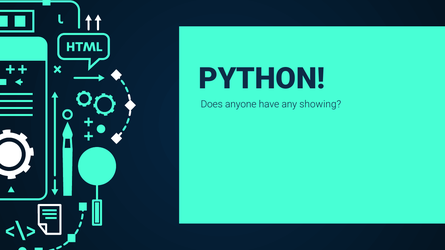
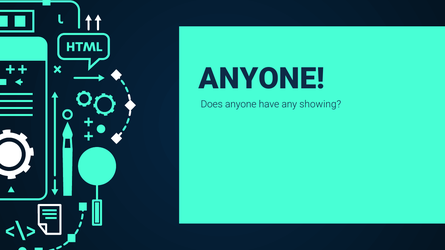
PYTHON: PYTHON -> ANYONE (262, 79)
